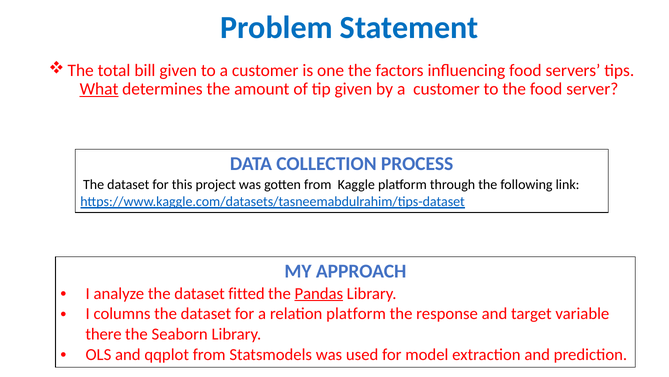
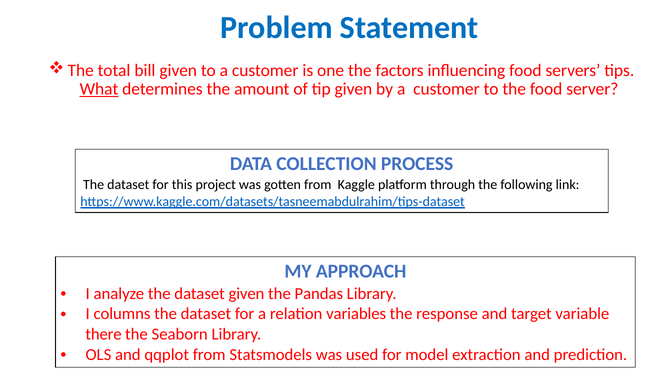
dataset fitted: fitted -> given (246, 293)
Pandas underline: present -> none (319, 293)
relation platform: platform -> variables (356, 313)
